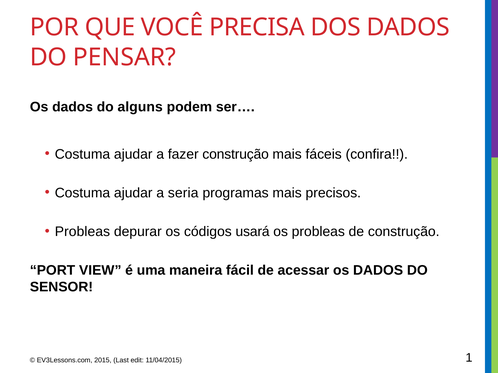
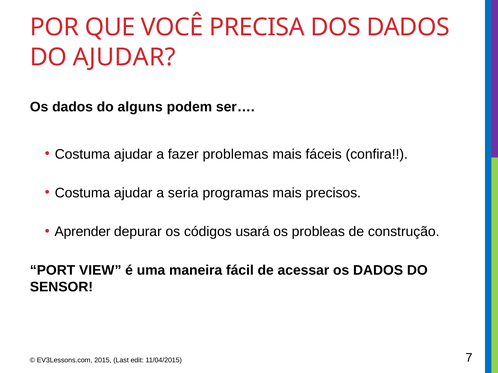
DO PENSAR: PENSAR -> AJUDAR (124, 57)
fazer construção: construção -> problemas (235, 154)
Probleas: Probleas -> Aprender (83, 232)
1: 1 -> 7 (469, 358)
